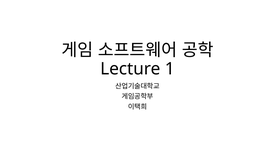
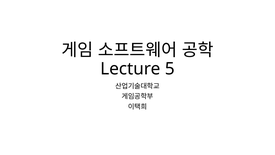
1: 1 -> 5 (170, 69)
